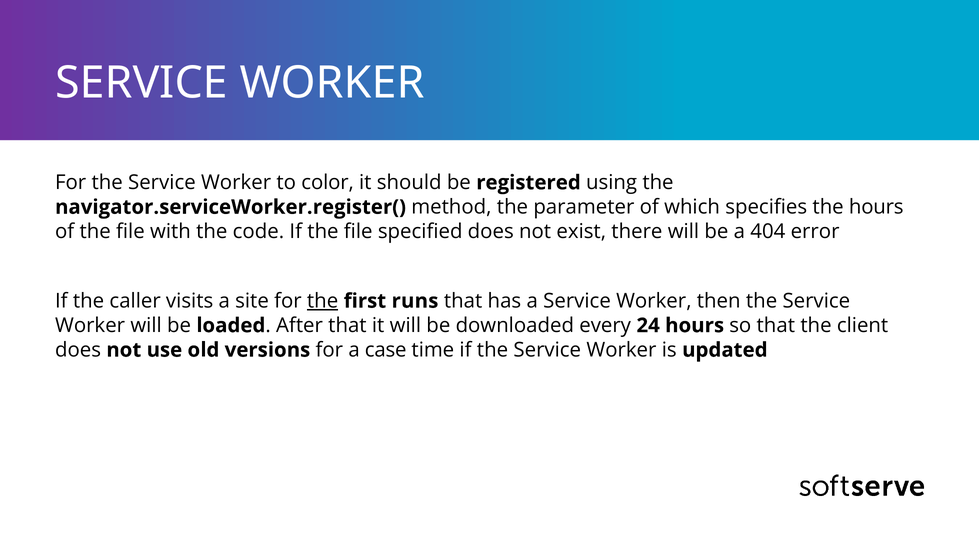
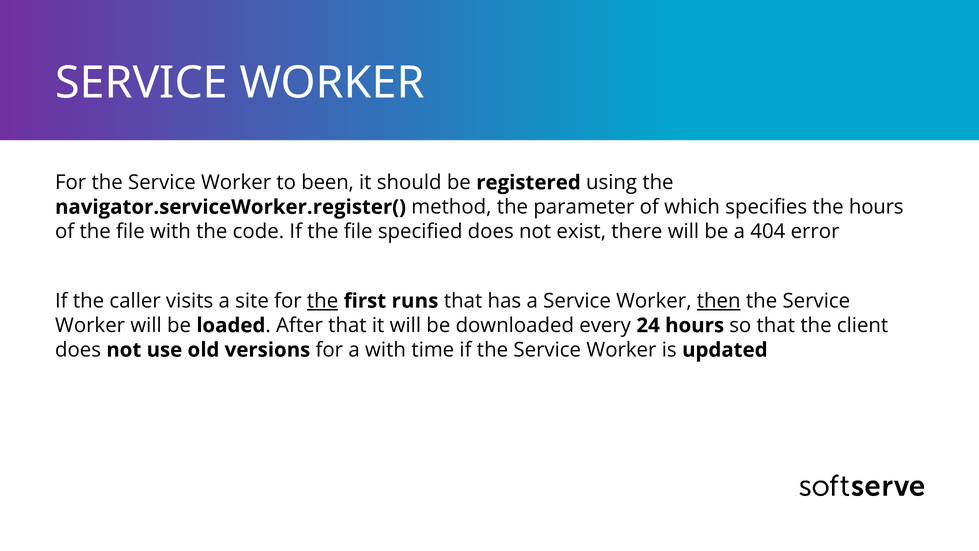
color: color -> been (328, 182)
then underline: none -> present (719, 301)
a case: case -> with (386, 350)
